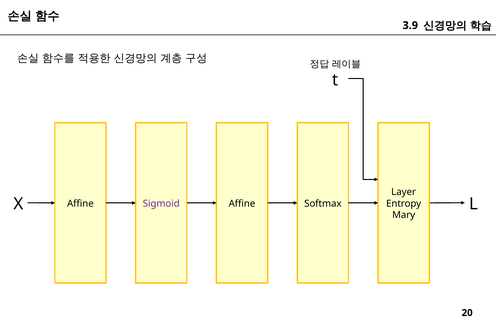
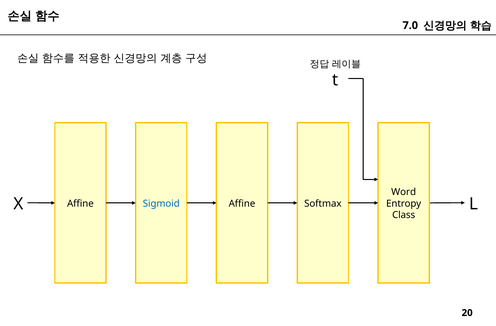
3.9: 3.9 -> 7.0 (410, 25)
Layer: Layer -> Word (404, 192)
Sigmoid colour: purple -> blue (161, 203)
Mary: Mary -> Class (404, 215)
